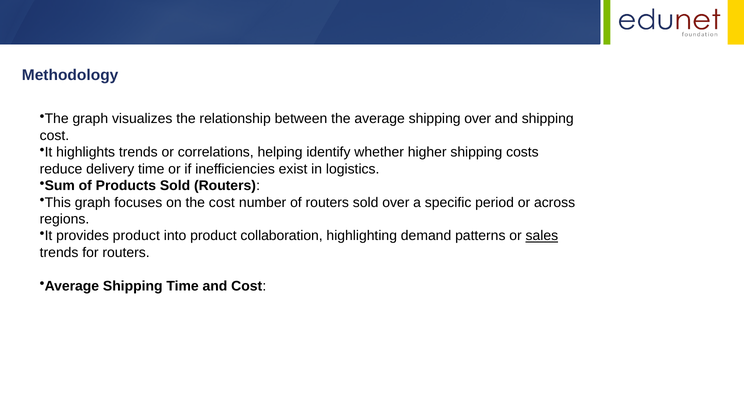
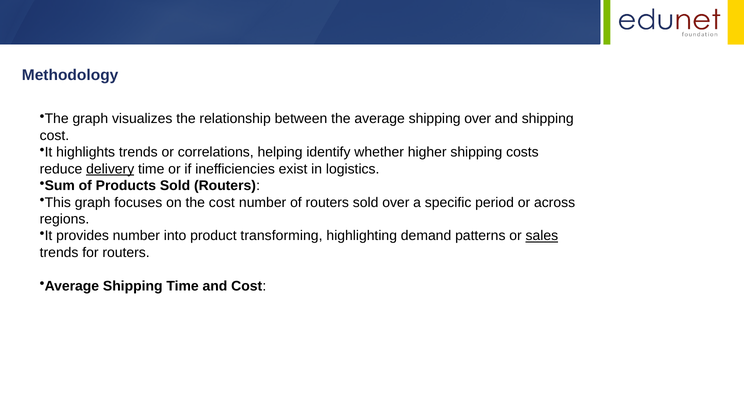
delivery underline: none -> present (110, 169)
provides product: product -> number (136, 236)
collaboration: collaboration -> transforming (282, 236)
